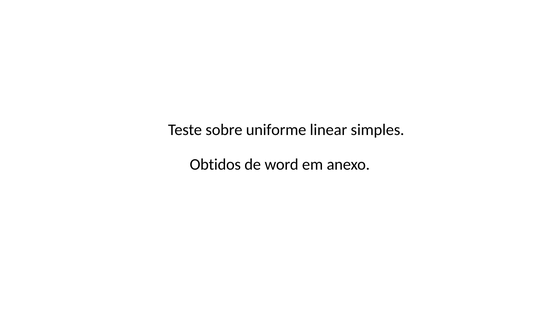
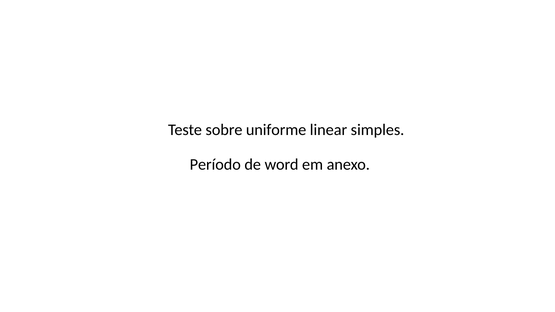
Obtidos: Obtidos -> Período (215, 165)
